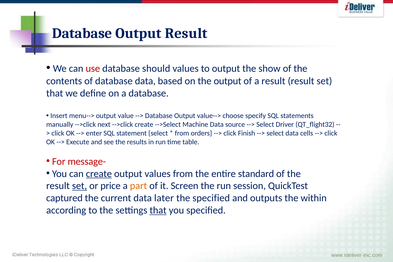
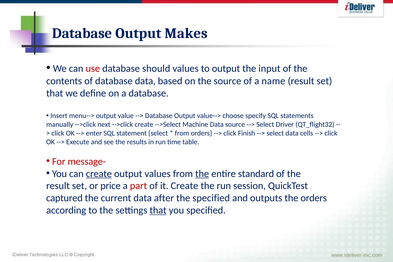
Output Result: Result -> Makes (186, 33)
show: show -> input (269, 69)
the output: output -> source (228, 81)
a result: result -> name (273, 81)
the underline: none -> present (202, 174)
set underline: present -> none (80, 186)
part colour: orange -> red (139, 186)
it Screen: Screen -> Create (185, 186)
later: later -> after (164, 198)
the within: within -> orders (314, 198)
